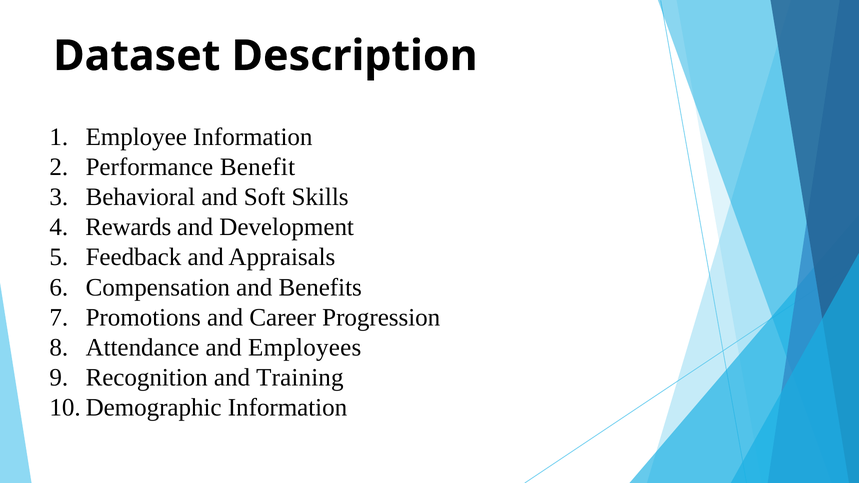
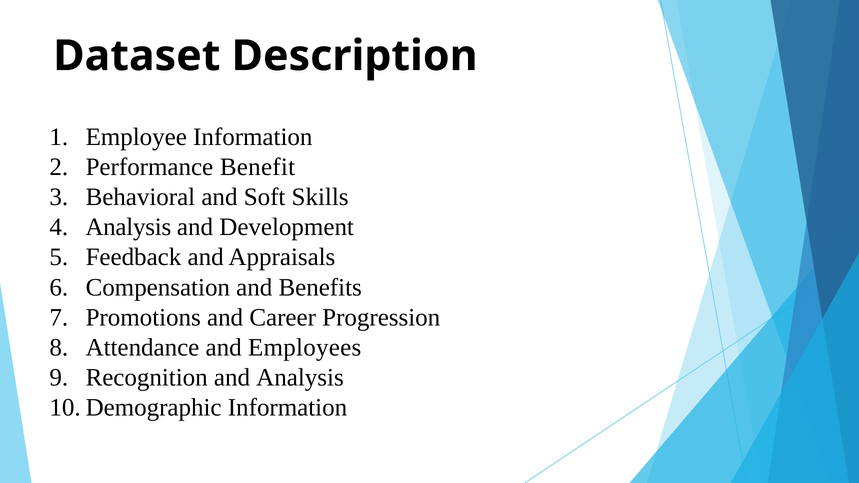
Rewards: Rewards -> Analysis (128, 227)
and Training: Training -> Analysis (300, 378)
